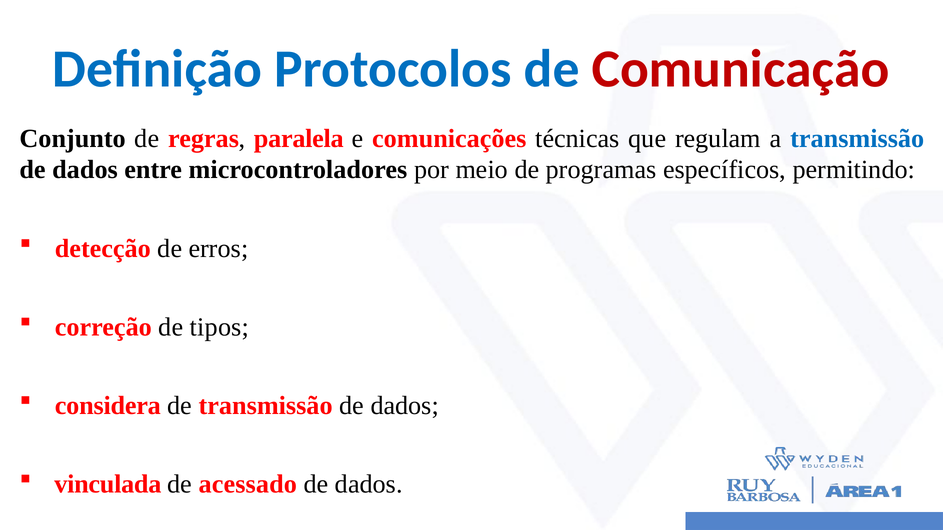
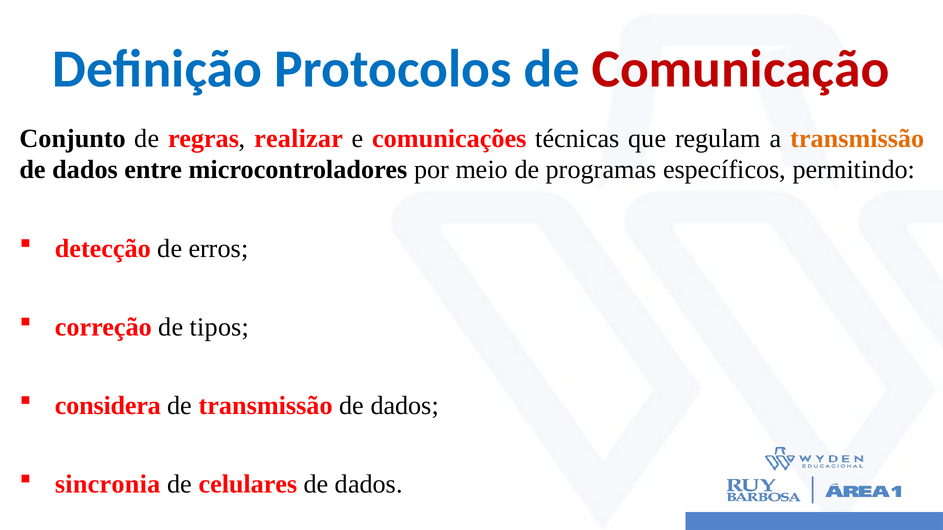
paralela: paralela -> realizar (299, 139)
transmissão colour: blue -> orange (857, 139)
vinculada: vinculada -> sincronia (108, 484)
acessado: acessado -> celulares (248, 484)
